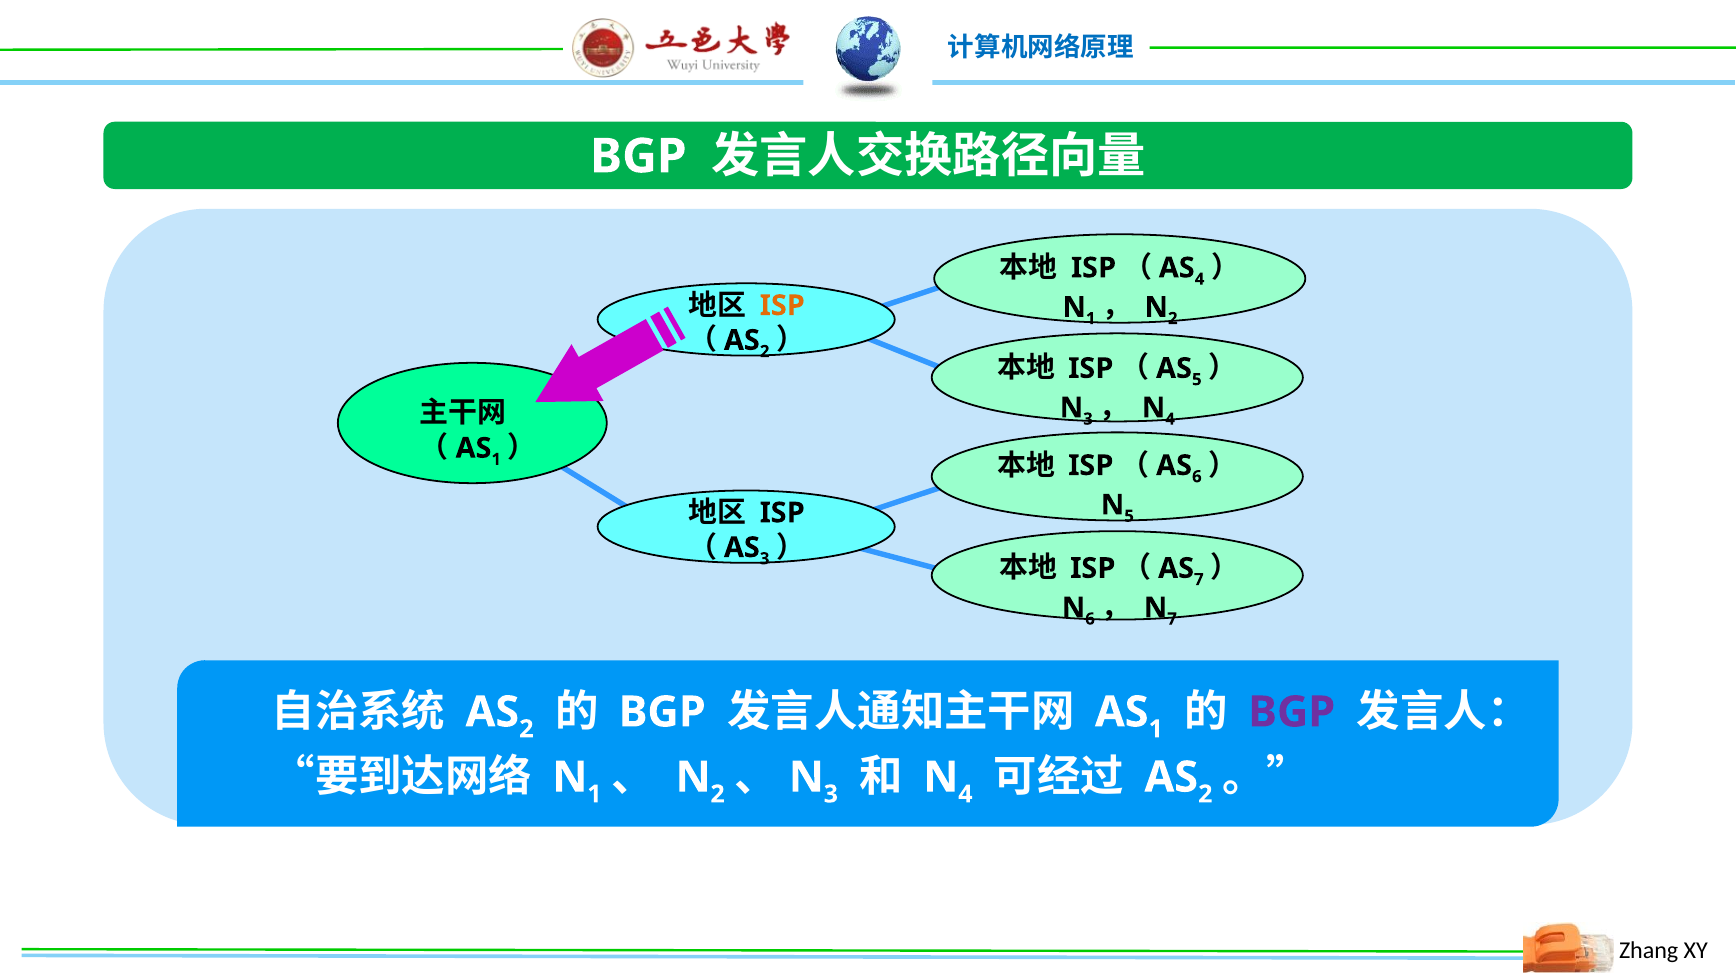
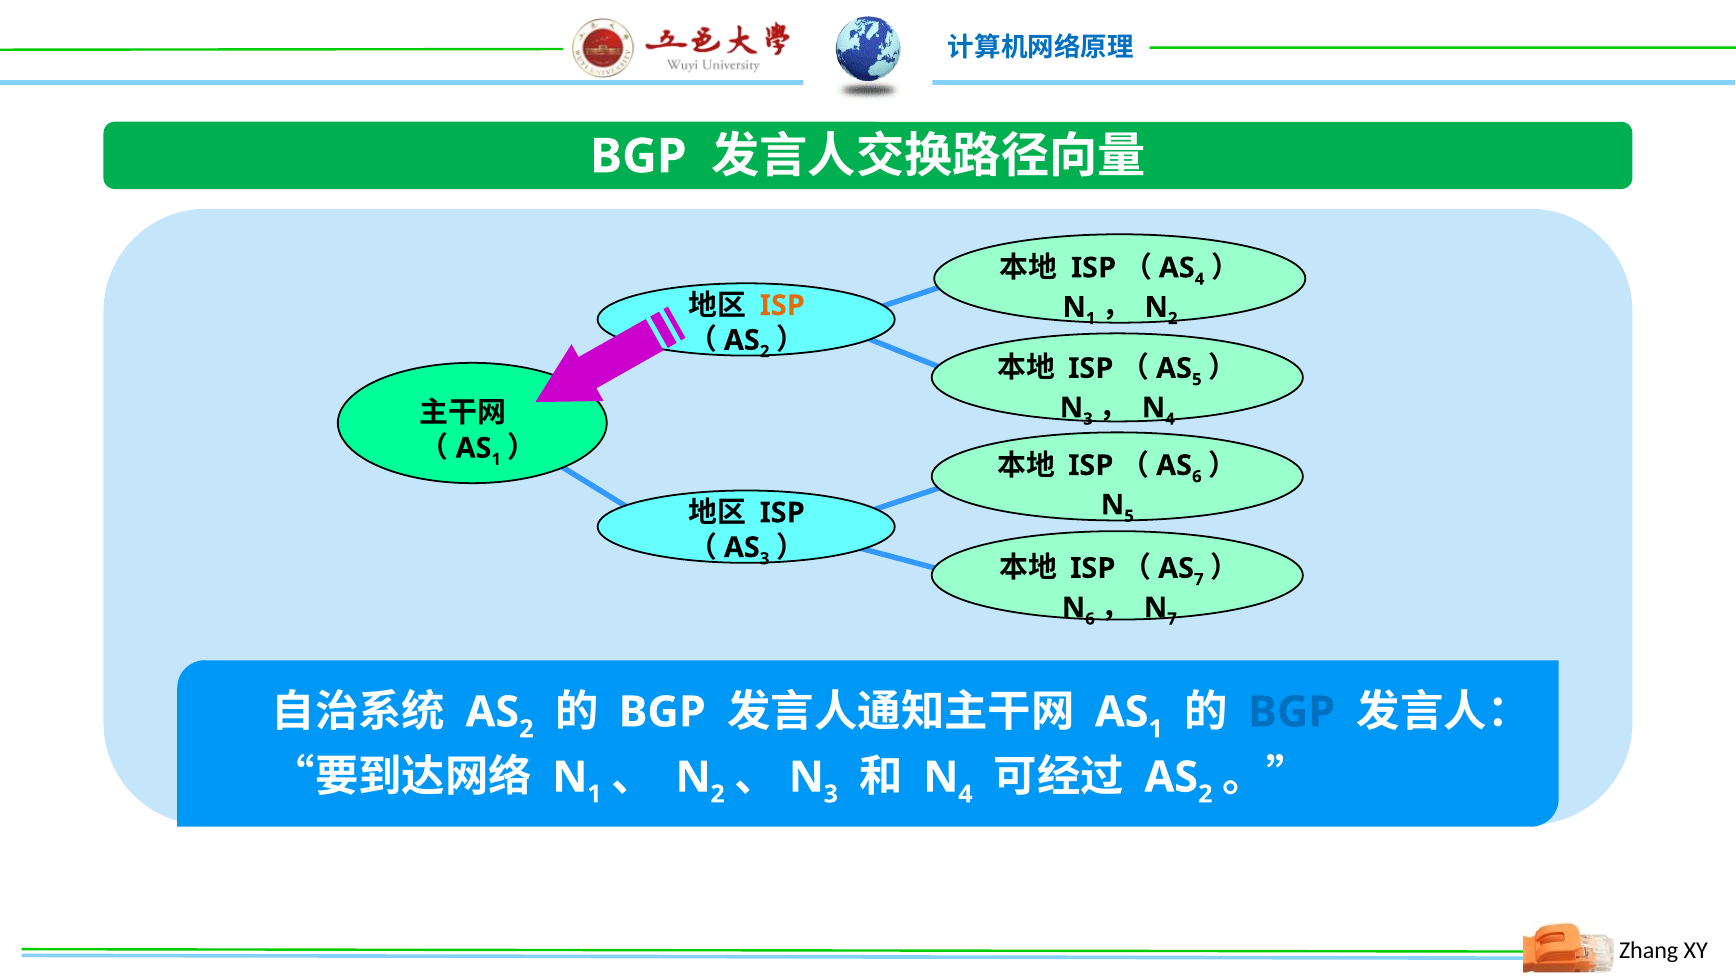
BGP colour: purple -> blue (1292, 712)
